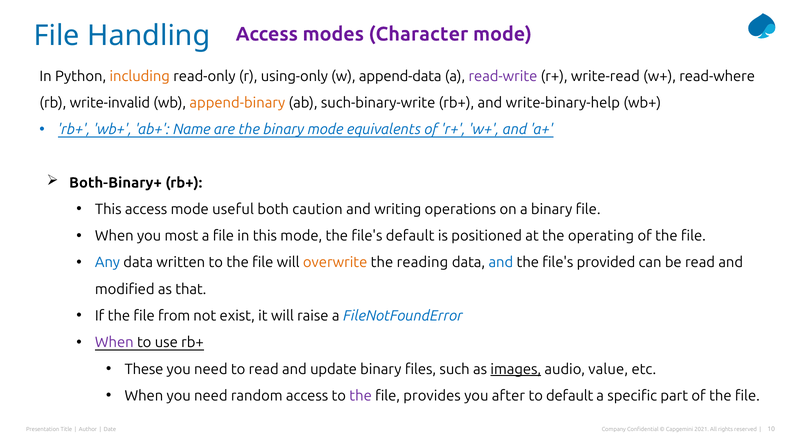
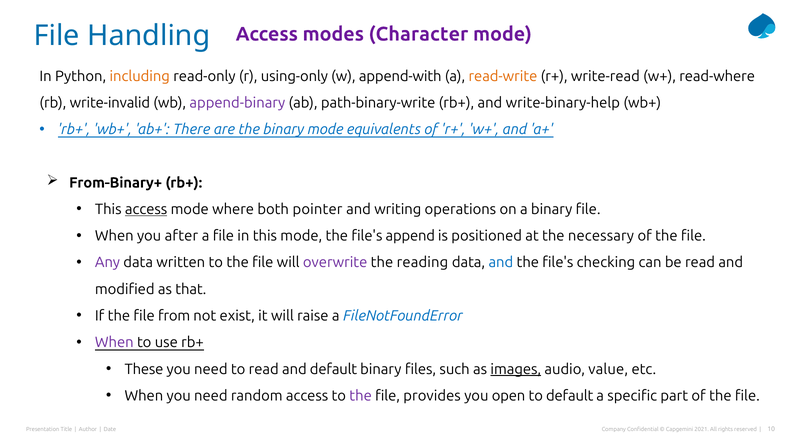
append-data: append-data -> append-with (400, 76)
read-write colour: purple -> orange (503, 76)
append-binary colour: orange -> purple (237, 103)
such-binary-write: such-binary-write -> path-binary-write (378, 103)
Name: Name -> There (192, 129)
Both-Binary+: Both-Binary+ -> From-Binary+ (116, 183)
access underline: none -> present (146, 209)
useful: useful -> where (233, 209)
caution: caution -> pointer (318, 209)
most: most -> after (181, 236)
file's default: default -> append (410, 236)
operating: operating -> necessary (601, 236)
Any colour: blue -> purple (107, 262)
overwrite colour: orange -> purple (335, 262)
provided: provided -> checking (606, 262)
and update: update -> default (334, 369)
after: after -> open (509, 396)
